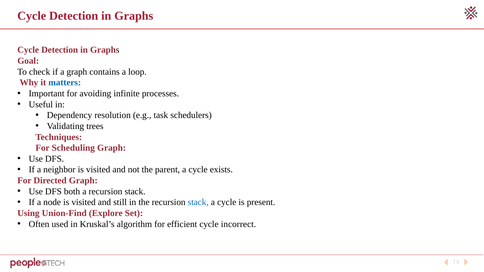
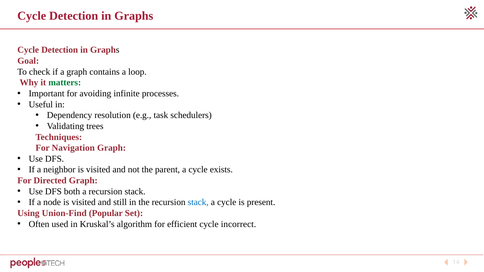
matters colour: blue -> green (65, 83)
Scheduling: Scheduling -> Navigation (73, 148)
Explore: Explore -> Popular (106, 213)
